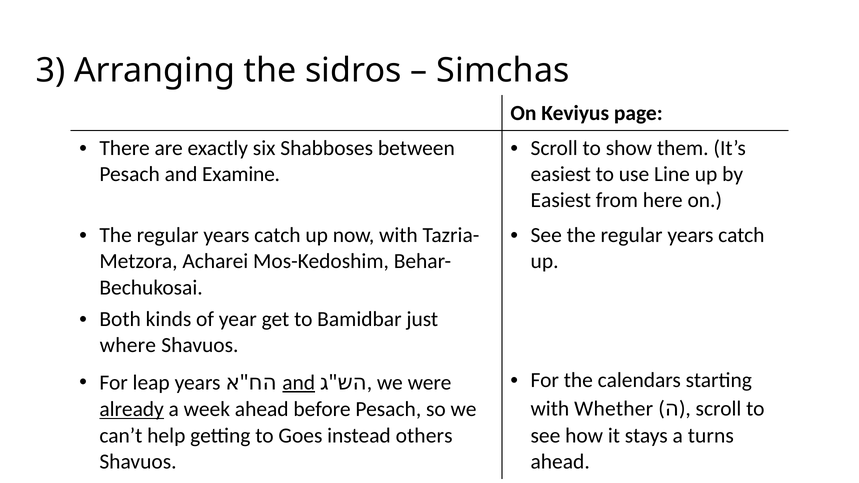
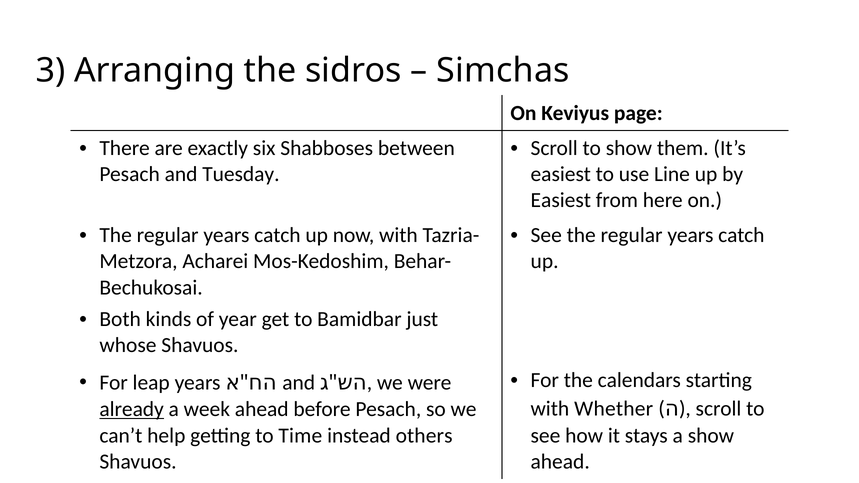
Examine: Examine -> Tuesday (241, 174)
where: where -> whose (128, 345)
and underline: present -> none (299, 383)
Goes: Goes -> Time (300, 436)
a turns: turns -> show (711, 436)
